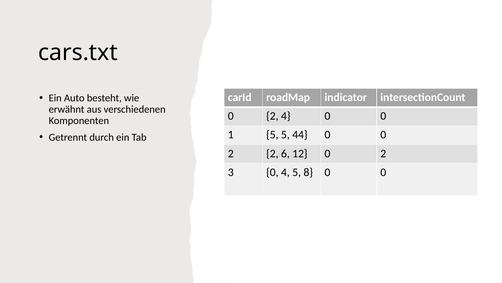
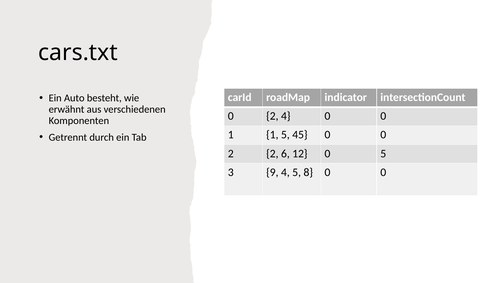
1 5: 5 -> 1 (272, 135)
44: 44 -> 45 (300, 135)
12 0 2: 2 -> 5 (383, 153)
3 0: 0 -> 9 (272, 172)
